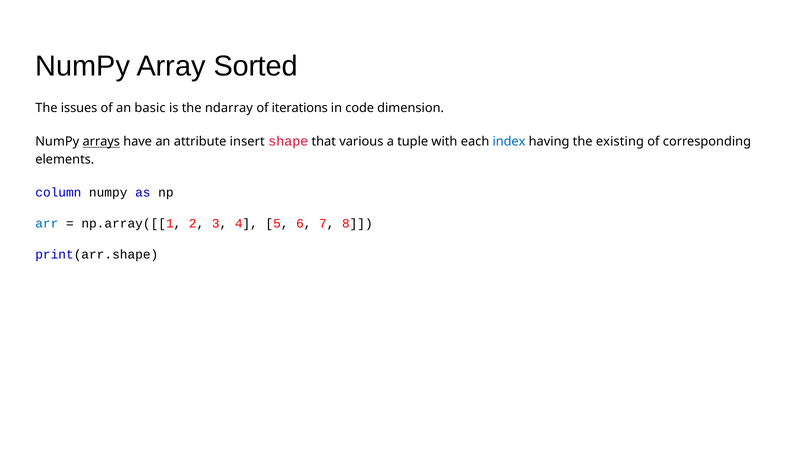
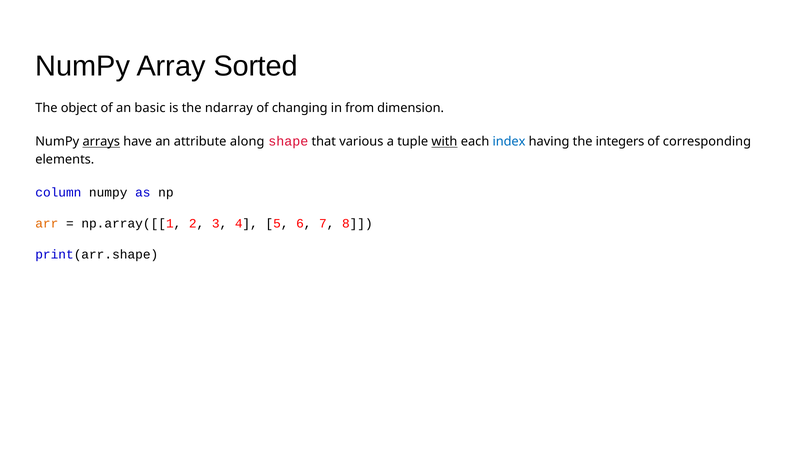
issues: issues -> object (79, 108)
iterations: iterations -> changing (300, 108)
code: code -> from (360, 108)
insert: insert -> along (247, 142)
with underline: none -> present (444, 142)
existing: existing -> integers (620, 142)
arr colour: blue -> orange (47, 224)
